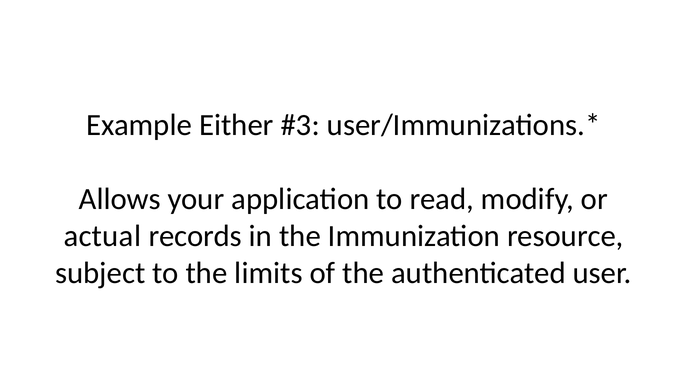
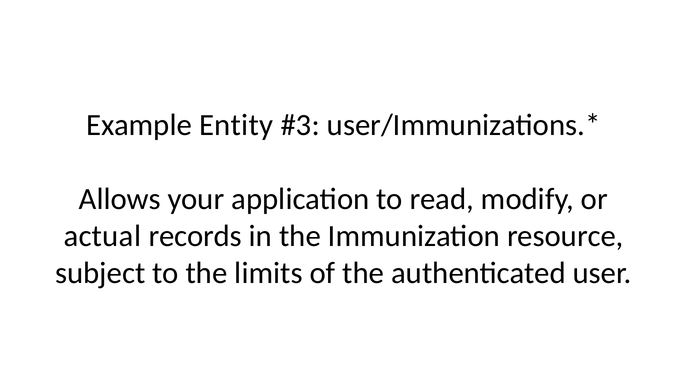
Either: Either -> Entity (236, 125)
